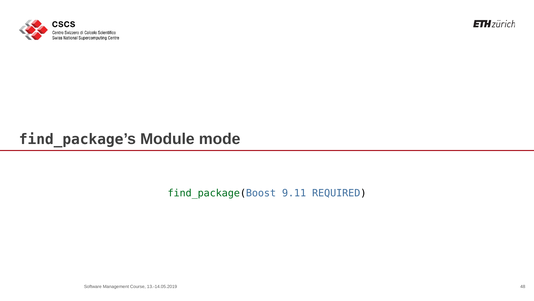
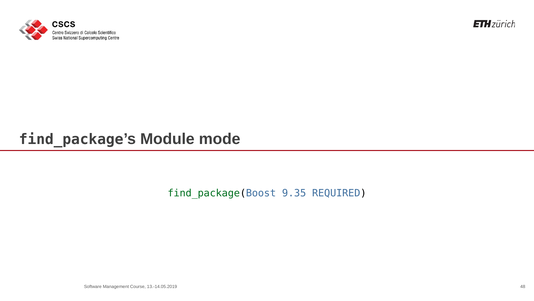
9.11: 9.11 -> 9.35 (294, 193)
